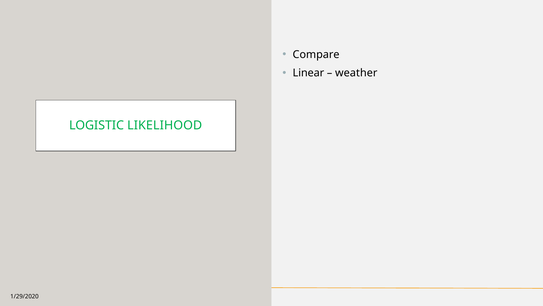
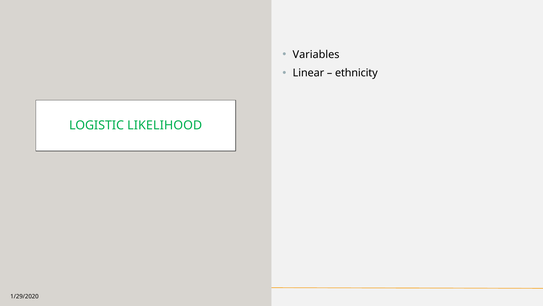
Compare: Compare -> Variables (316, 54)
weather: weather -> ethnicity (356, 73)
